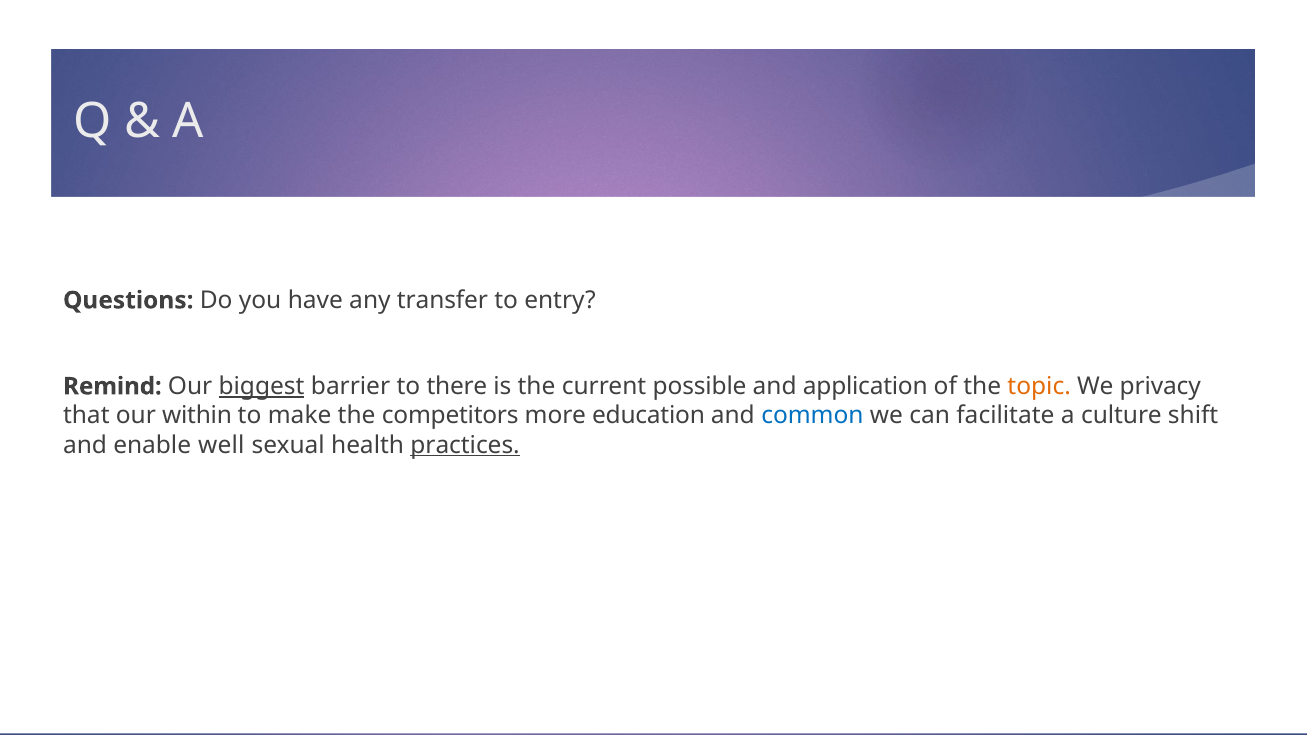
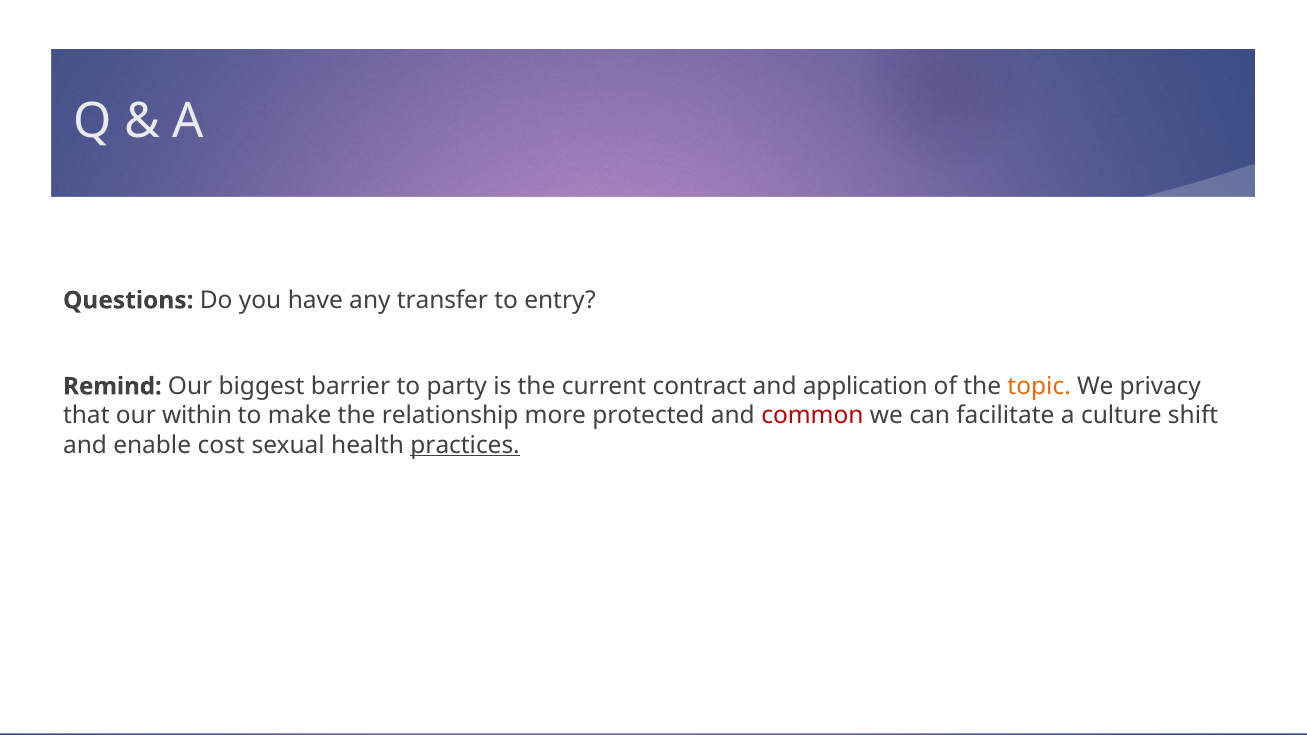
biggest underline: present -> none (262, 386)
there: there -> party (457, 386)
possible: possible -> contract (700, 386)
competitors: competitors -> relationship (450, 416)
education: education -> protected (648, 416)
common colour: blue -> red (812, 416)
well: well -> cost (221, 445)
